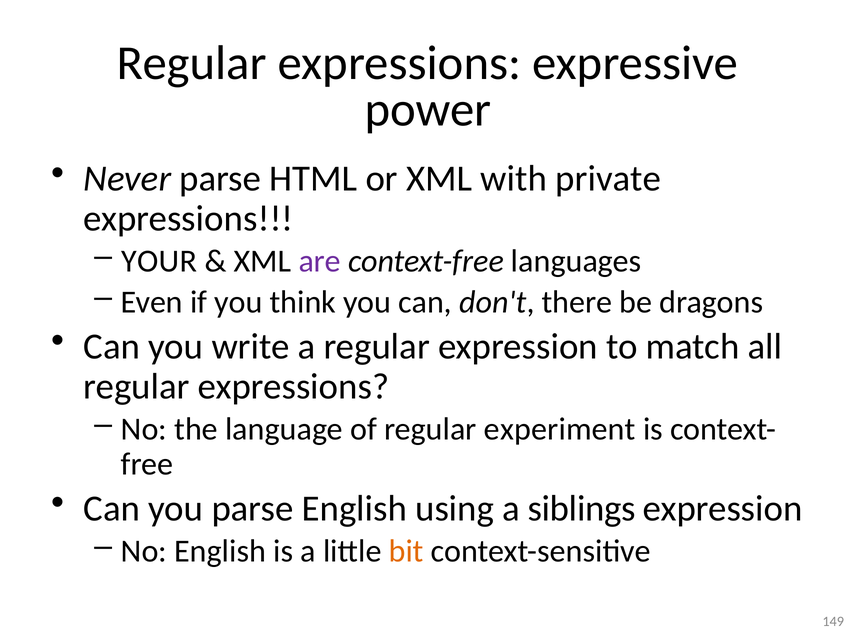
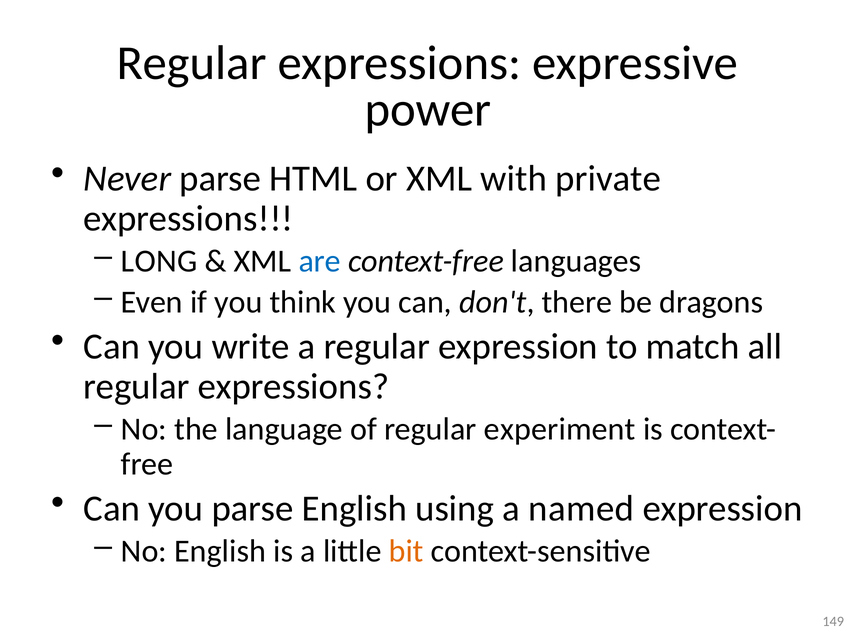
YOUR: YOUR -> LONG (159, 261)
are colour: purple -> blue (320, 261)
siblings: siblings -> named (581, 509)
